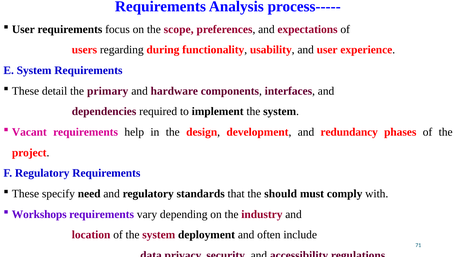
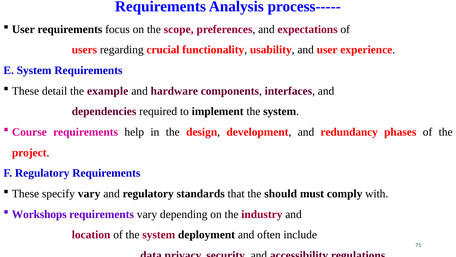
during: during -> crucial (163, 50)
primary: primary -> example (108, 91)
Vacant: Vacant -> Course (29, 132)
specify need: need -> vary (89, 193)
